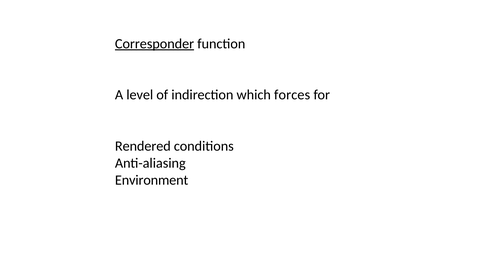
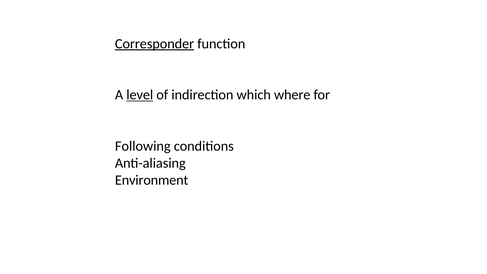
level underline: none -> present (140, 95)
forces: forces -> where (292, 95)
Rendered: Rendered -> Following (143, 146)
